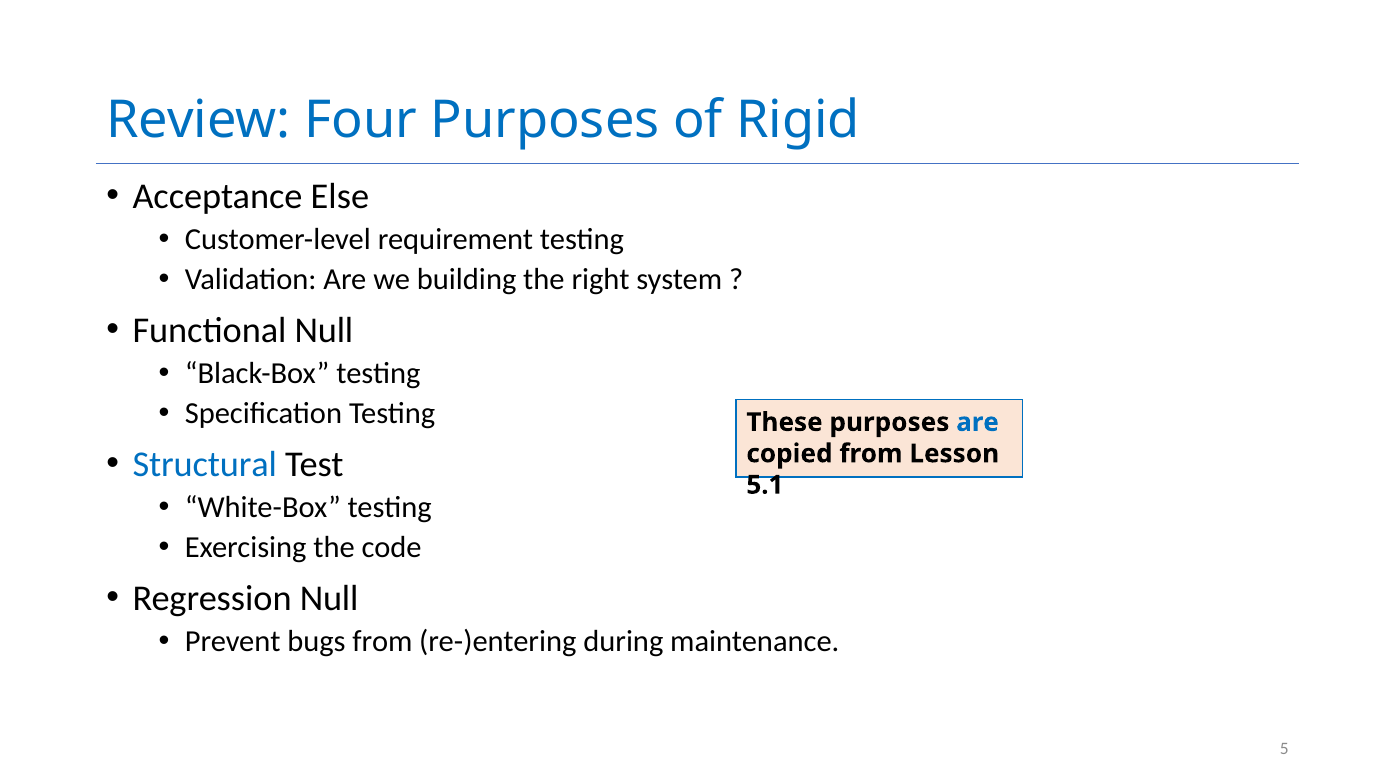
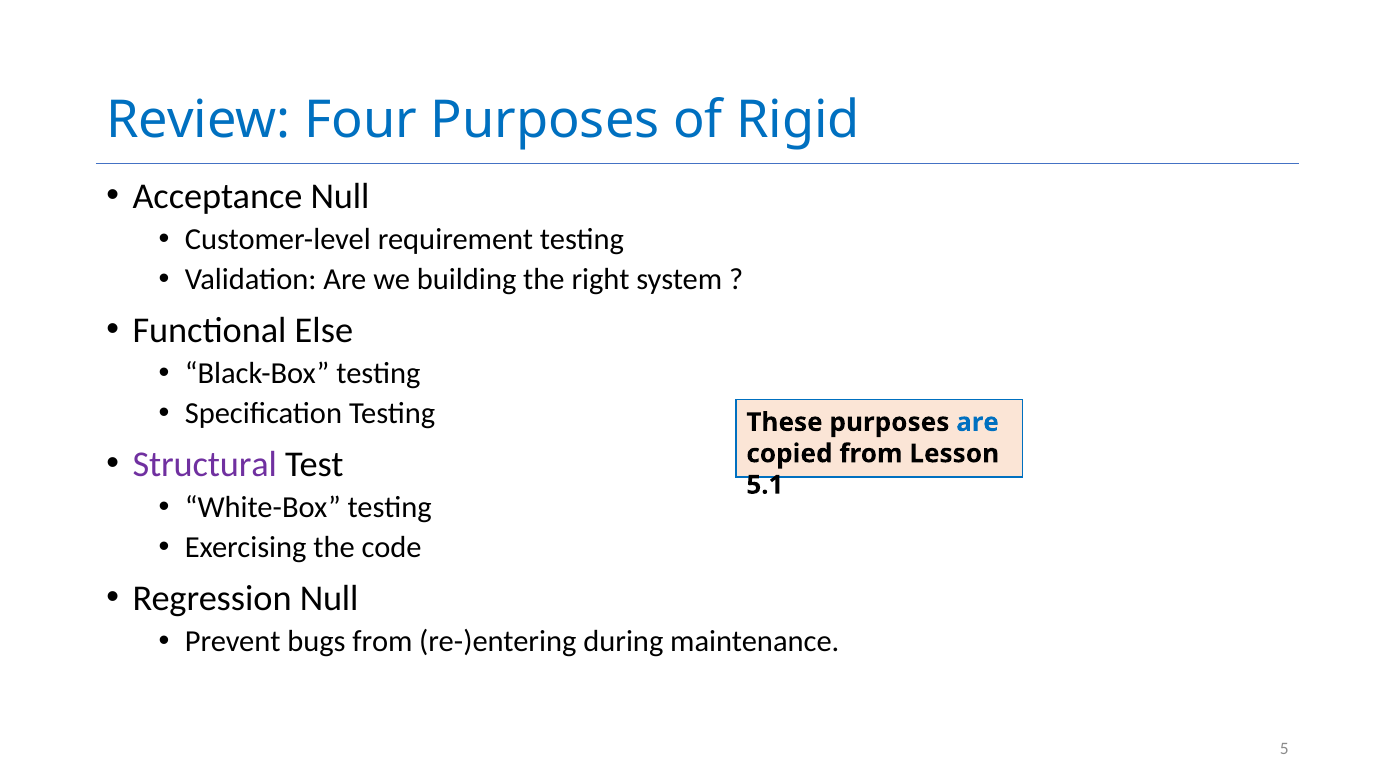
Acceptance Else: Else -> Null (340, 196)
Functional Null: Null -> Else (324, 330)
Structural colour: blue -> purple (205, 465)
